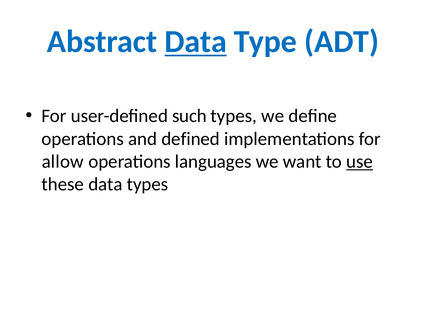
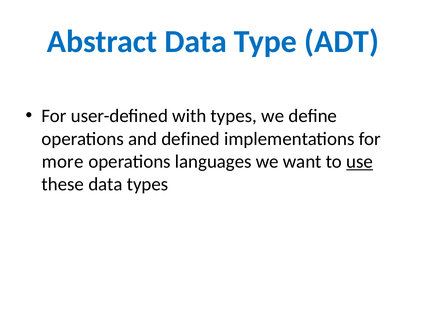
Data underline: present -> none (196, 42)
such: such -> with (189, 116)
allow: allow -> more (63, 161)
